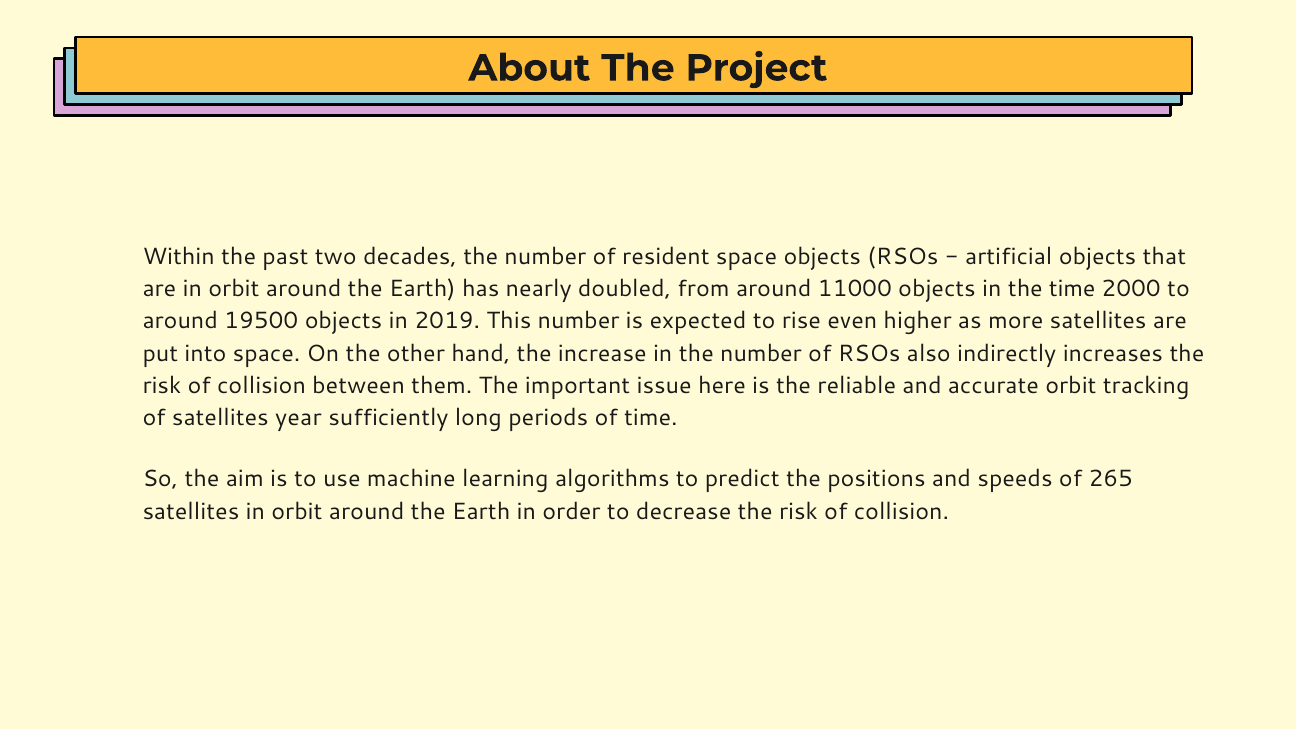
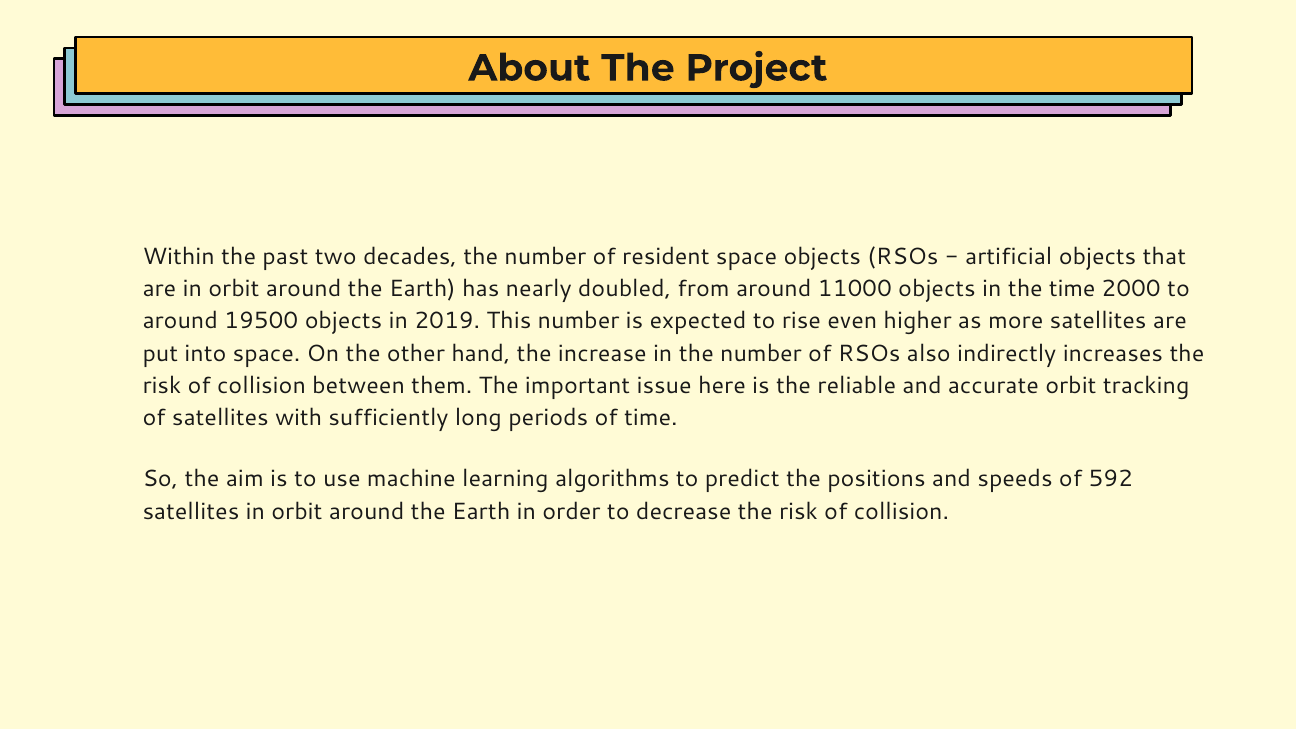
year: year -> with (299, 418)
265: 265 -> 592 (1111, 479)
